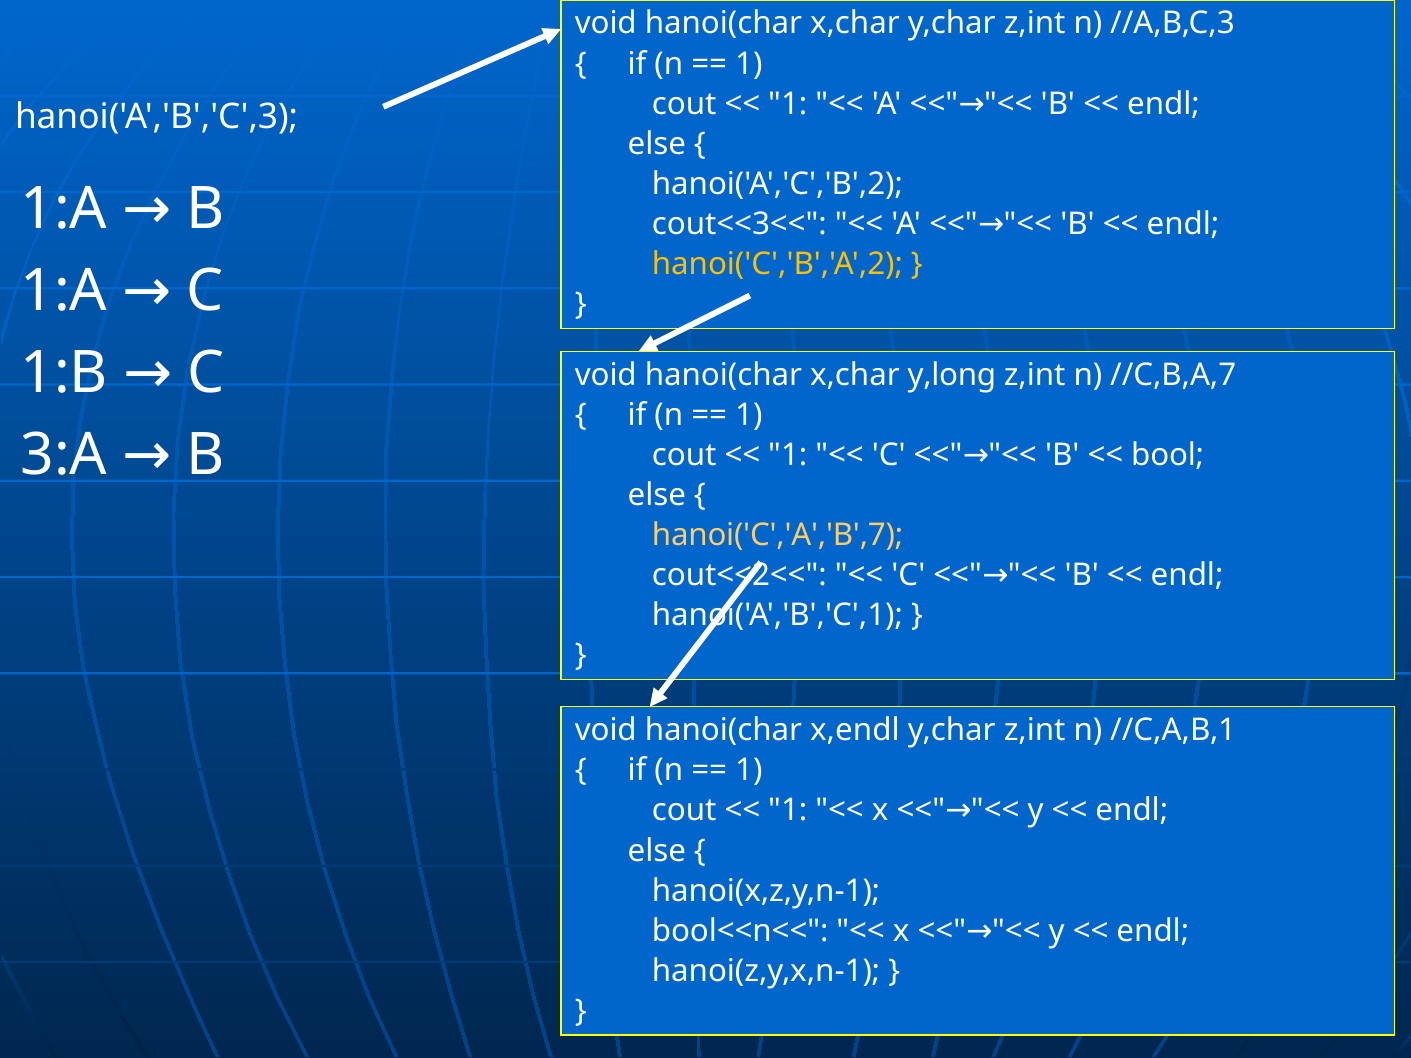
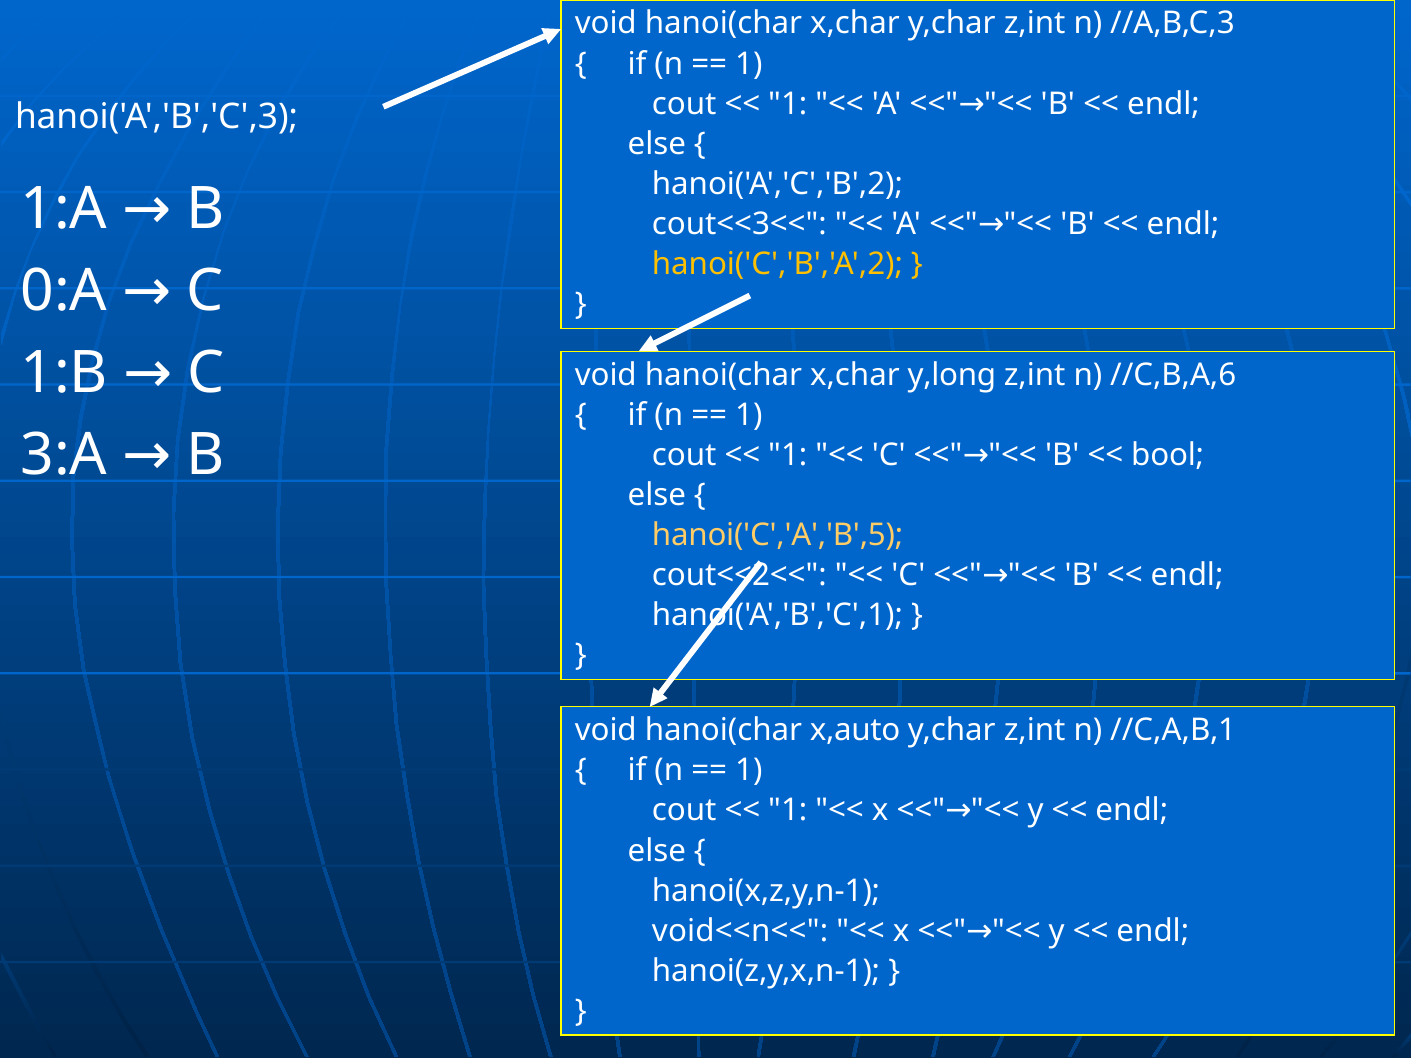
1:A: 1:A -> 0:A (64, 291)
//C,B,A,7: //C,B,A,7 -> //C,B,A,6 (1173, 375)
hanoi('C','A','B',7: hanoi('C','A','B',7 -> hanoi('C','A','B',5 (778, 535)
x,endl: x,endl -> x,auto (855, 731)
bool<<n<<: bool<<n<< -> void<<n<< (740, 931)
